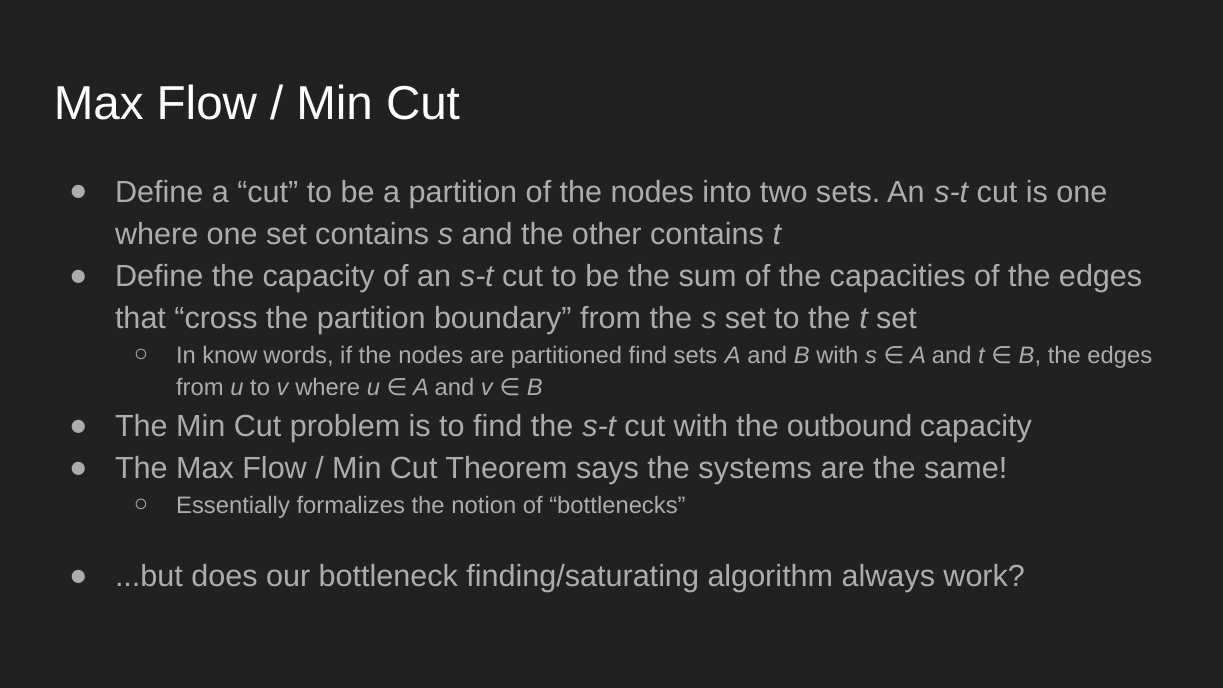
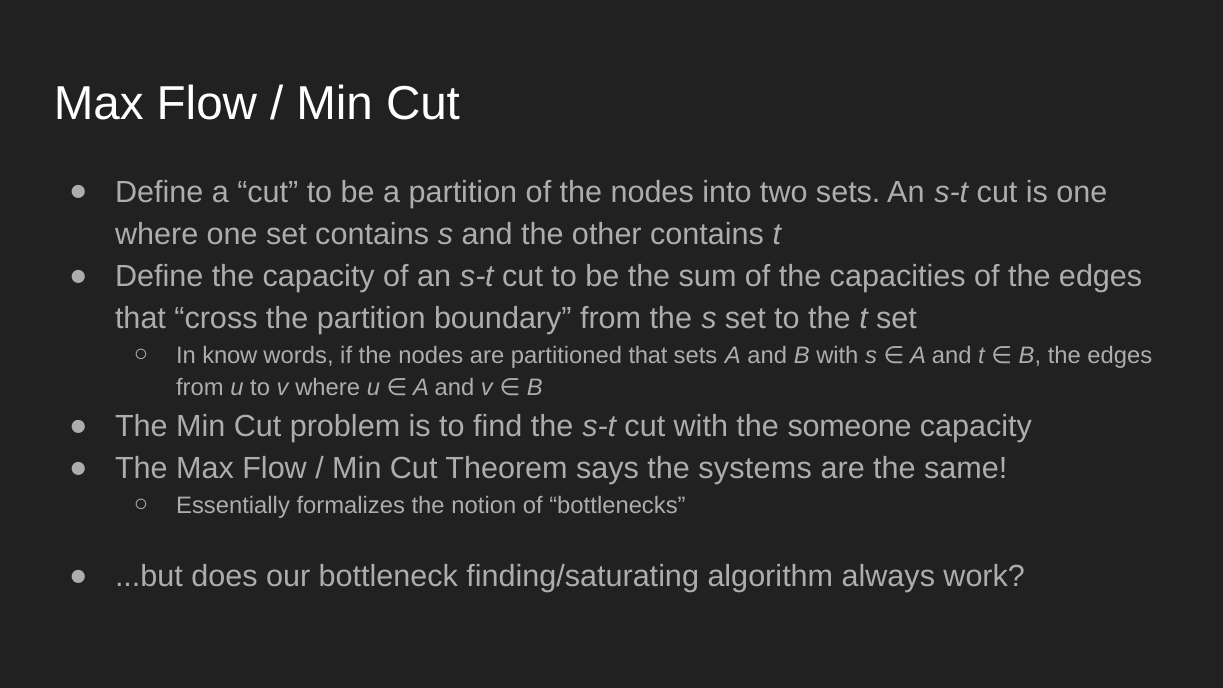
partitioned find: find -> that (648, 355)
outbound: outbound -> someone (850, 427)
